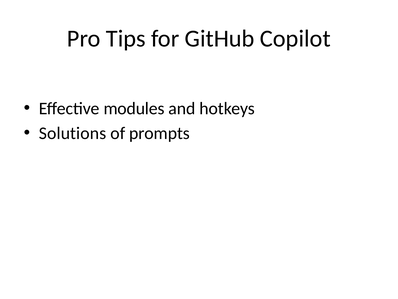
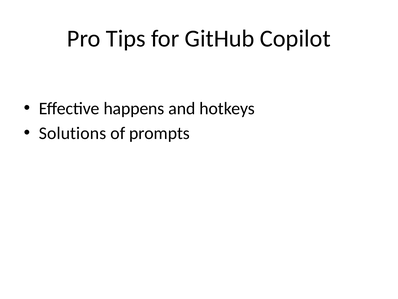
modules: modules -> happens (134, 108)
